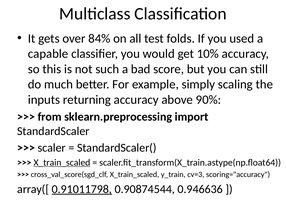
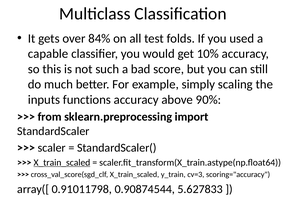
returning: returning -> functions (87, 99)
0.91011798 underline: present -> none (82, 189)
0.946636: 0.946636 -> 5.627833 (200, 189)
